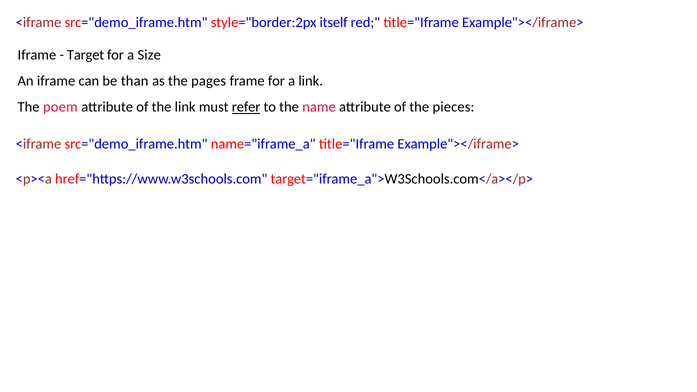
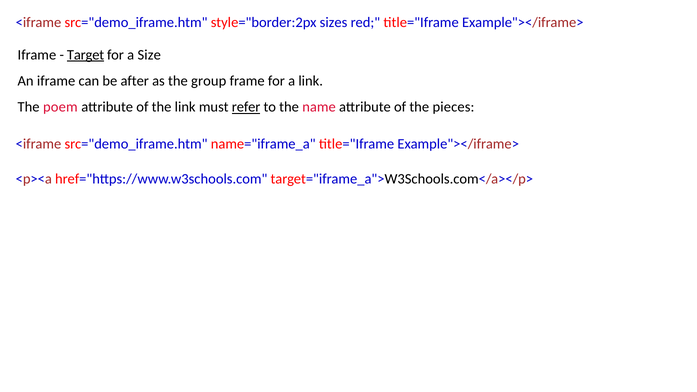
itself: itself -> sizes (334, 22)
Target underline: none -> present (86, 55)
than: than -> after (135, 81)
pages: pages -> group (209, 81)
